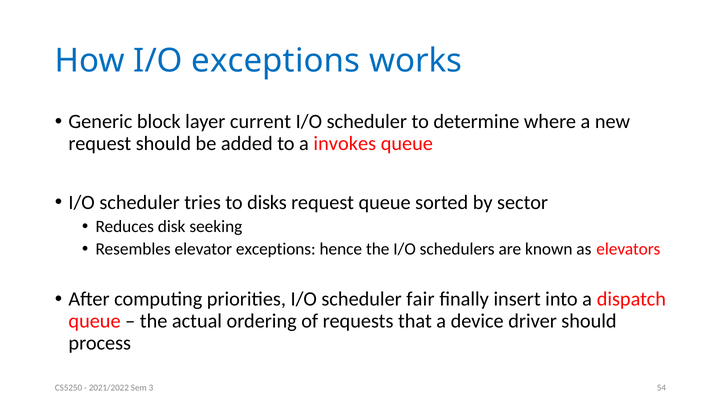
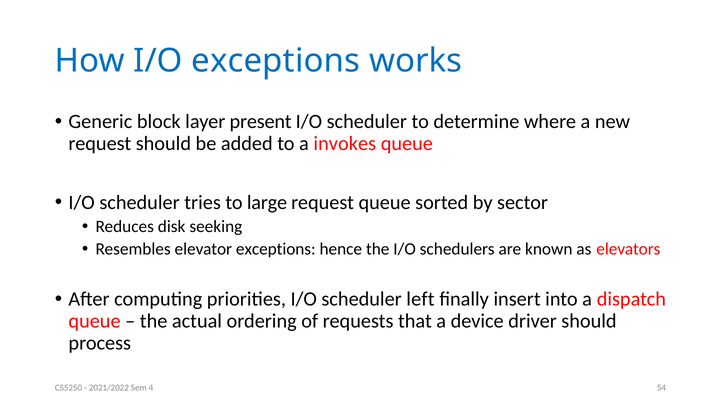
current: current -> present (261, 122)
disks: disks -> large (267, 202)
fair: fair -> left (420, 299)
3: 3 -> 4 (151, 387)
